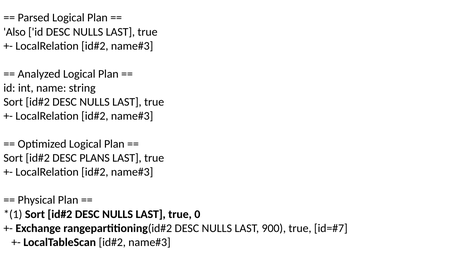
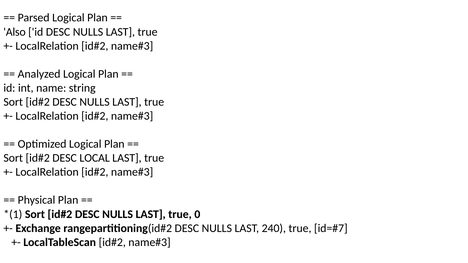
PLANS: PLANS -> LOCAL (95, 158)
900: 900 -> 240 (274, 228)
